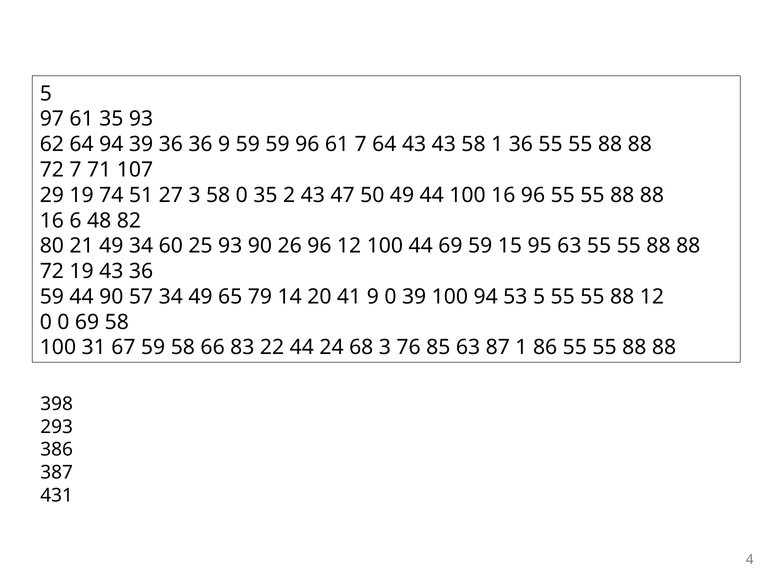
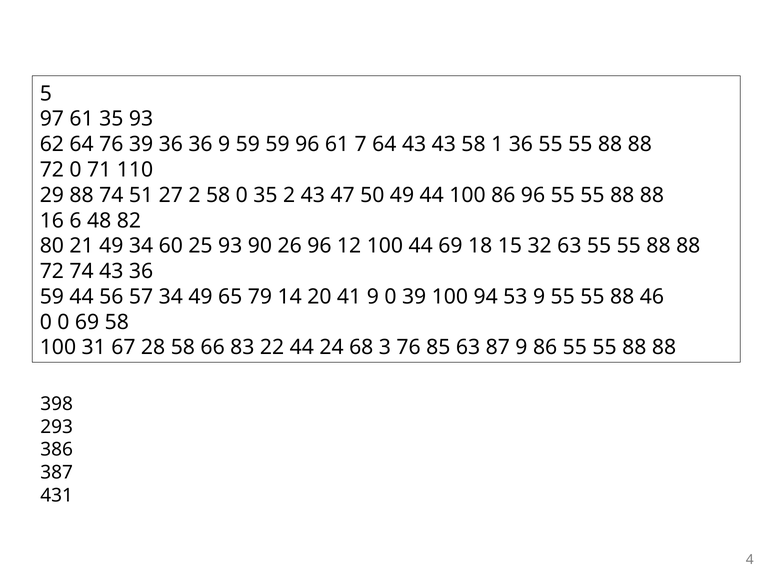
64 94: 94 -> 76 (111, 144)
72 7: 7 -> 0 (76, 170)
107: 107 -> 110 (135, 170)
29 19: 19 -> 88 (82, 195)
27 3: 3 -> 2 (194, 195)
100 16: 16 -> 86 (503, 195)
69 59: 59 -> 18 (480, 246)
95: 95 -> 32 (540, 246)
72 19: 19 -> 74 (82, 271)
44 90: 90 -> 56 (111, 297)
53 5: 5 -> 9 (539, 297)
88 12: 12 -> 46 (652, 297)
67 59: 59 -> 28 (153, 347)
87 1: 1 -> 9 (521, 347)
